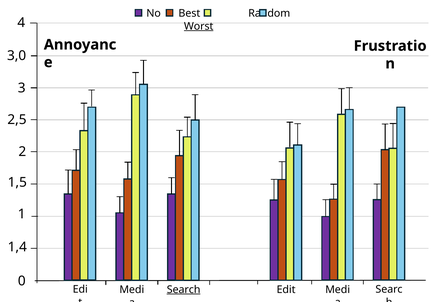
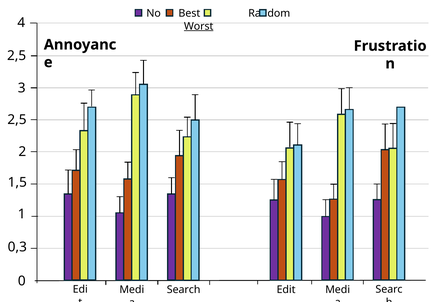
3,0: 3,0 -> 2,5 (17, 56)
1,4: 1,4 -> 0,3 (17, 247)
Search underline: present -> none (184, 290)
